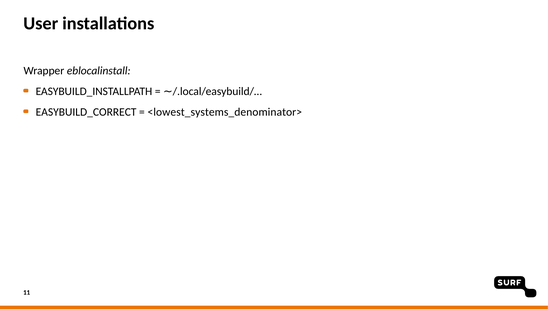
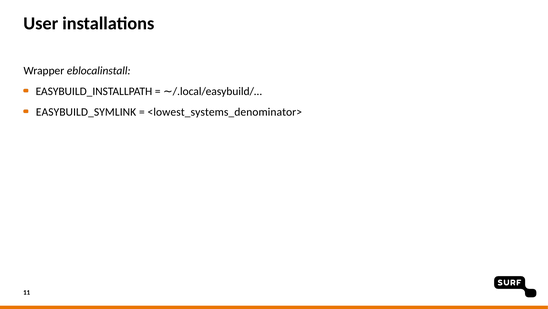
EASYBUILD_CORRECT: EASYBUILD_CORRECT -> EASYBUILD_SYMLINK (86, 112)
